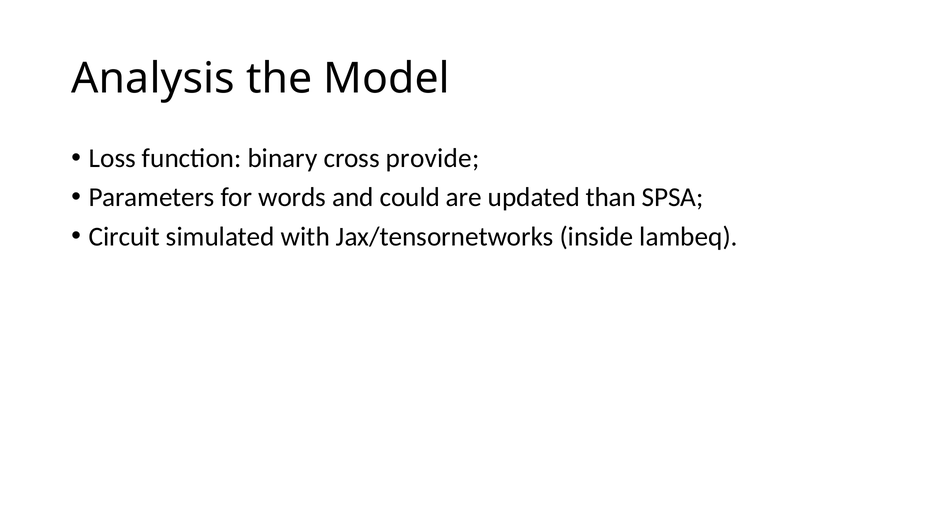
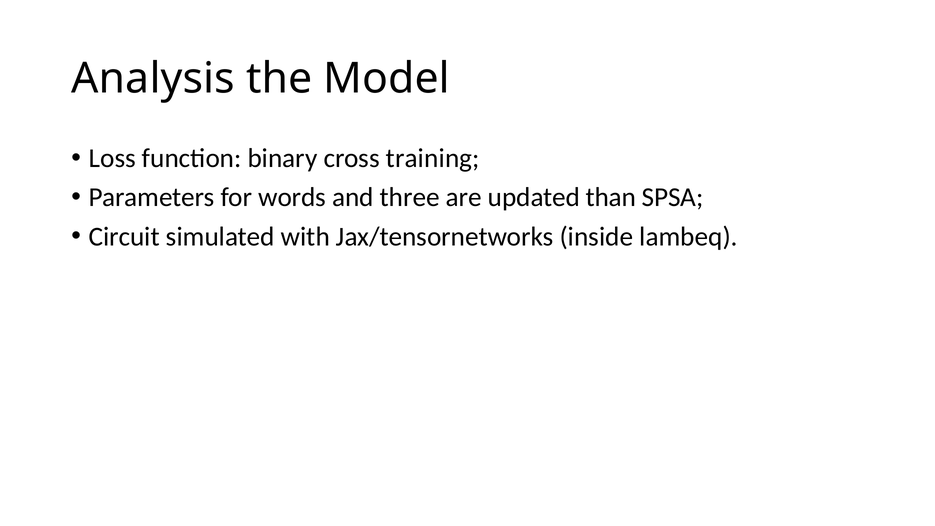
provide: provide -> training (433, 158)
could: could -> three (410, 197)
